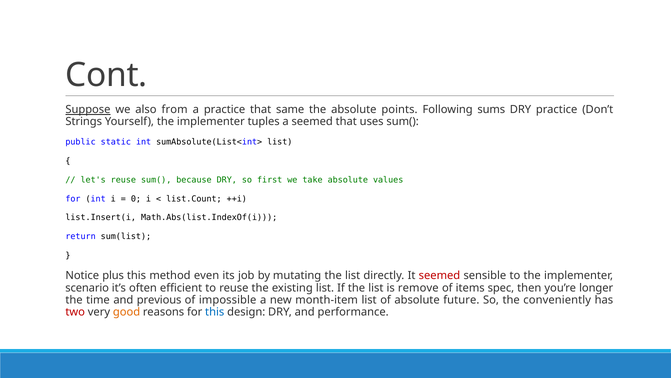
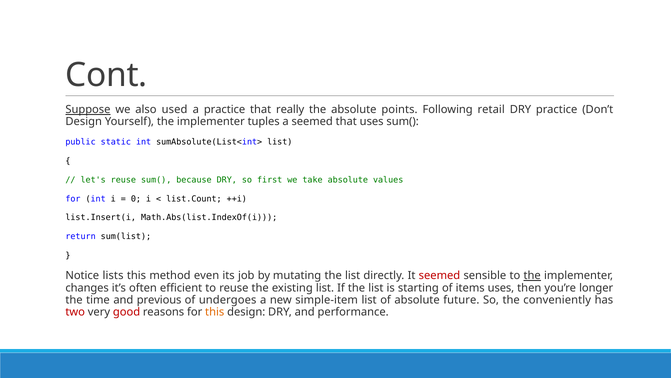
from: from -> used (175, 110)
same: same -> really (290, 110)
sums: sums -> retail (491, 110)
Strings: Strings -> Design (84, 122)
plus: plus -> lists (113, 275)
the underline: none -> present (532, 275)
scenario: scenario -> changes (87, 287)
remove: remove -> starting (418, 287)
items spec: spec -> uses (501, 287)
impossible: impossible -> undergoes (228, 299)
month-item: month-item -> simple-item (327, 299)
good colour: orange -> red (127, 312)
this colour: blue -> orange (215, 312)
